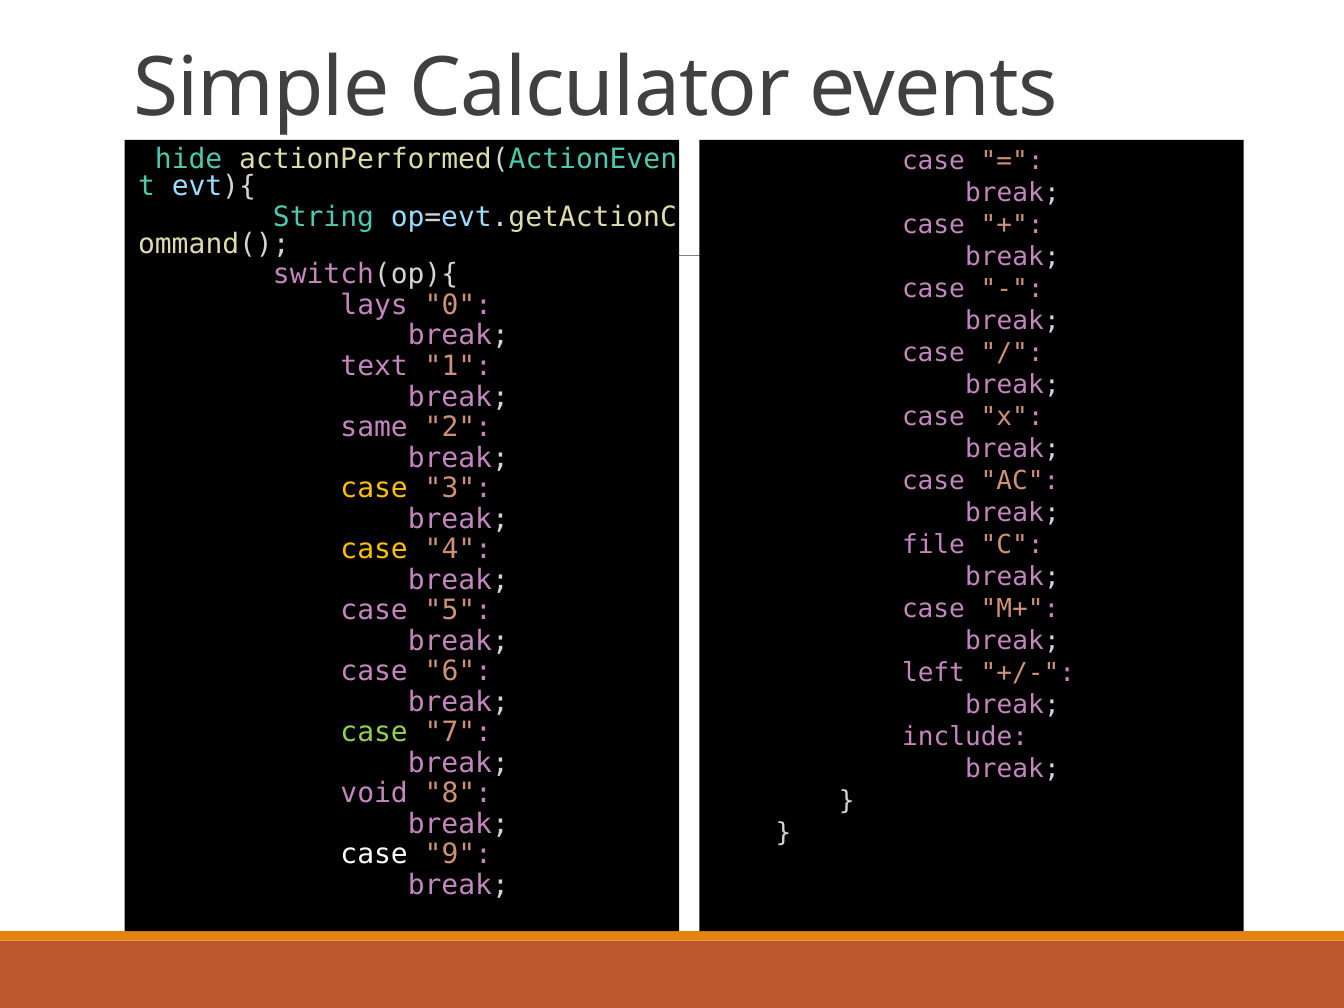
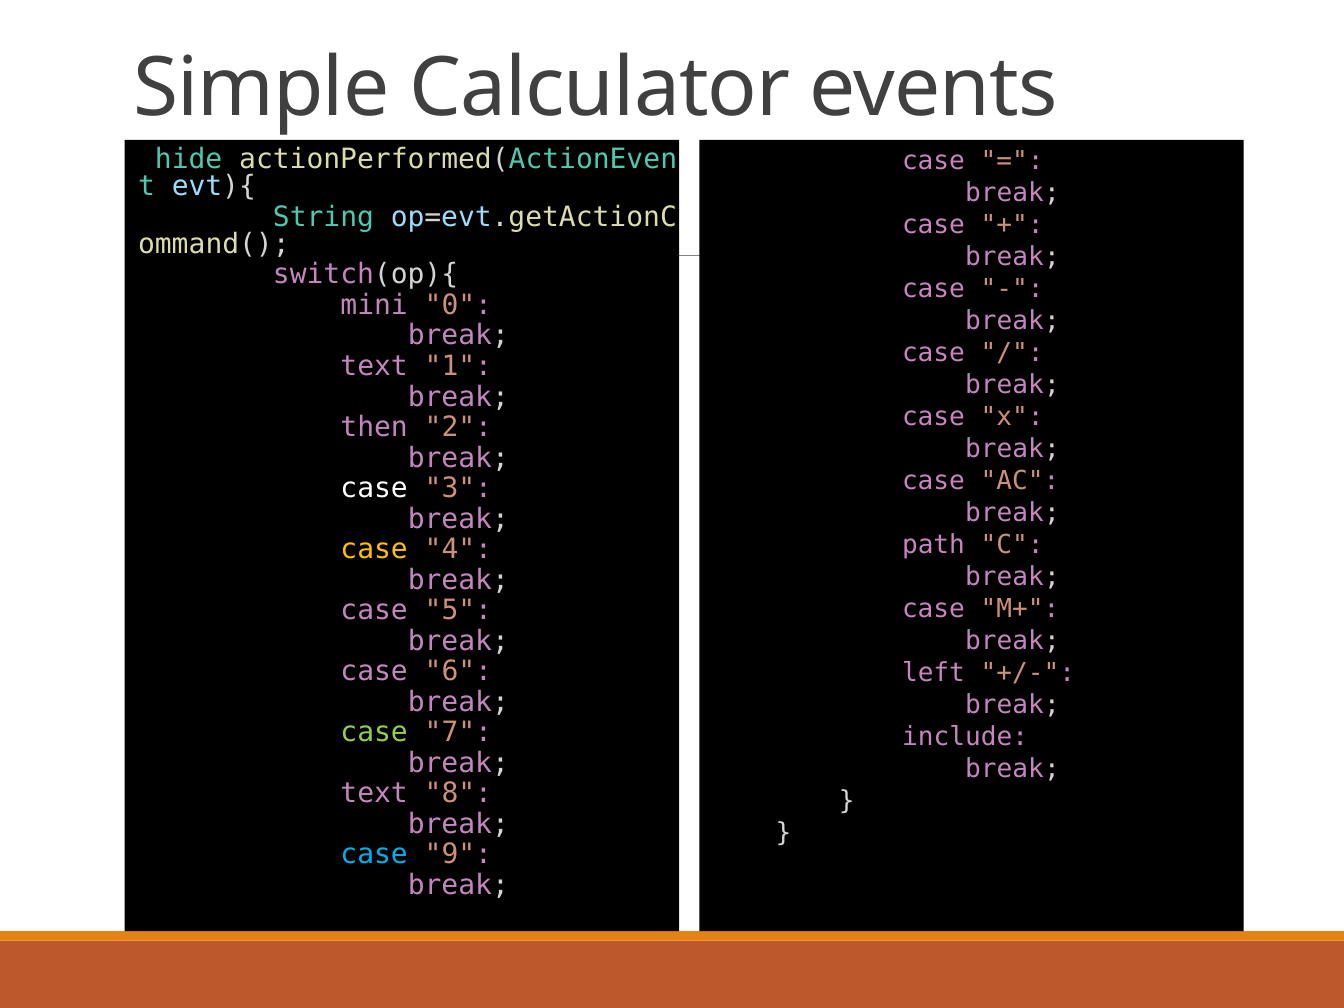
lays: lays -> mini (374, 305)
same: same -> then (374, 427)
case colour: yellow -> white (374, 488)
file: file -> path (933, 545)
void: void -> text (374, 794)
case colour: white -> light blue (374, 855)
